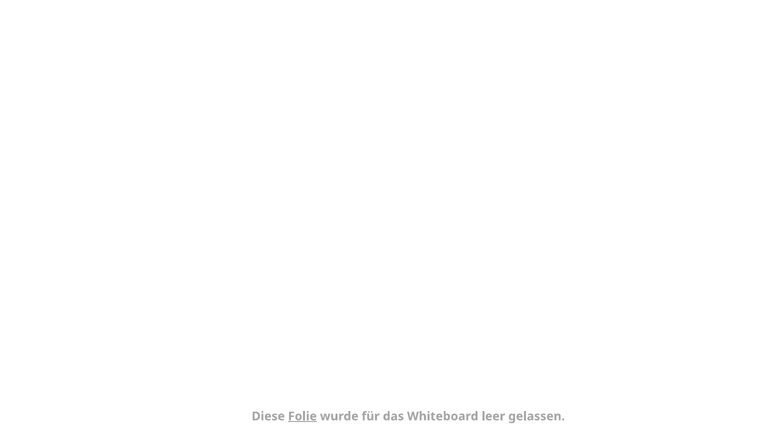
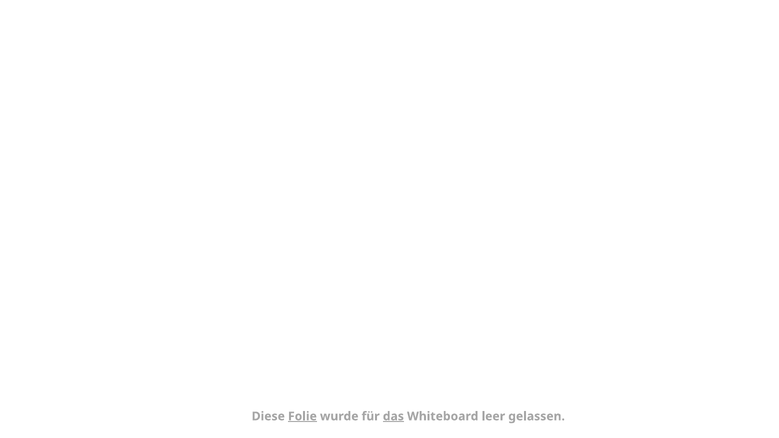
das underline: none -> present (393, 416)
